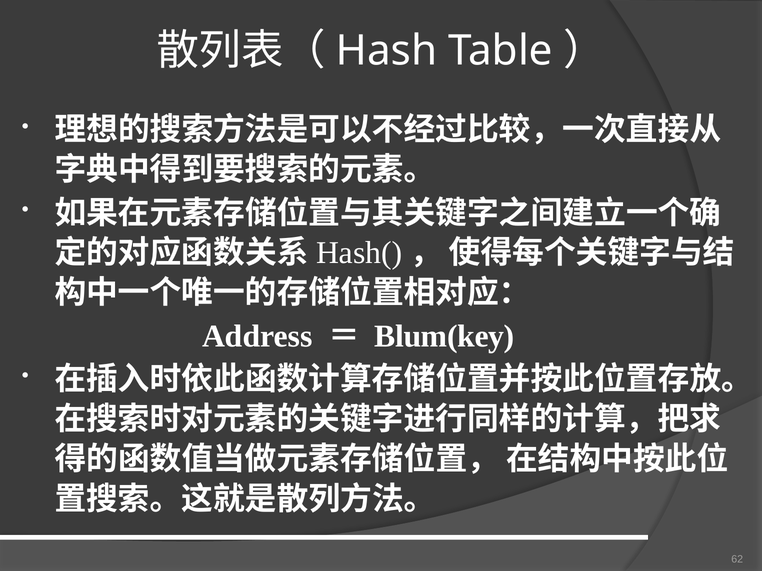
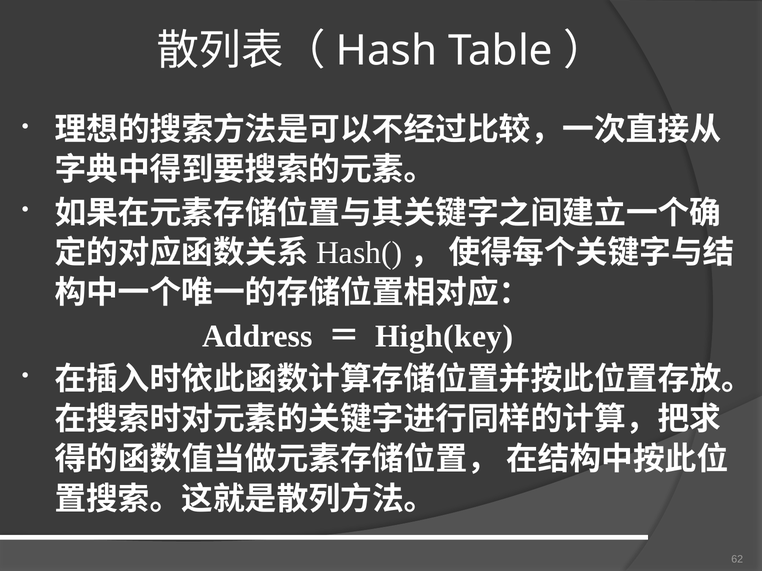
Blum(key: Blum(key -> High(key (444, 336)
